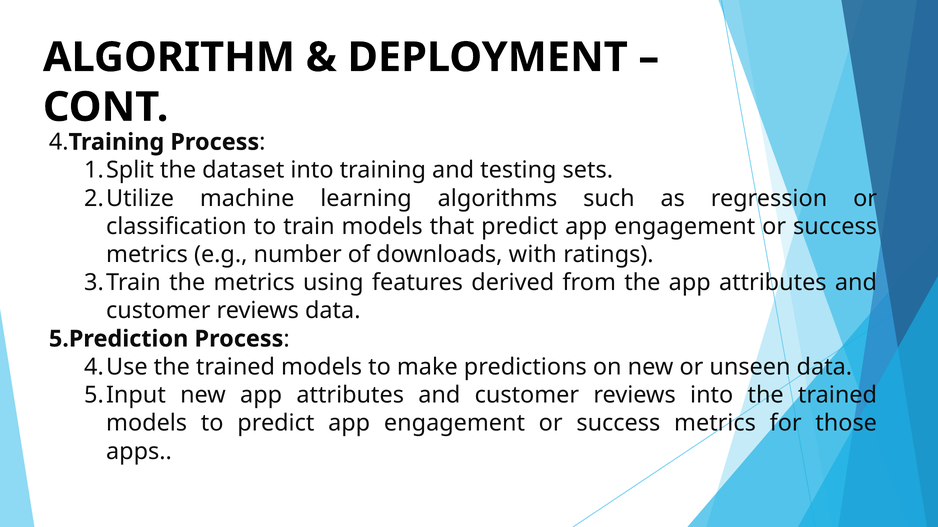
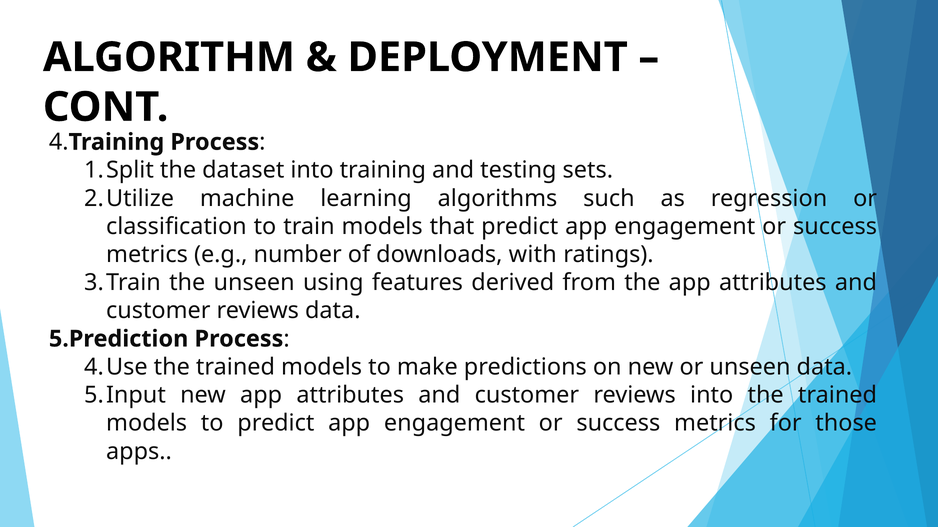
the metrics: metrics -> unseen (254, 283)
